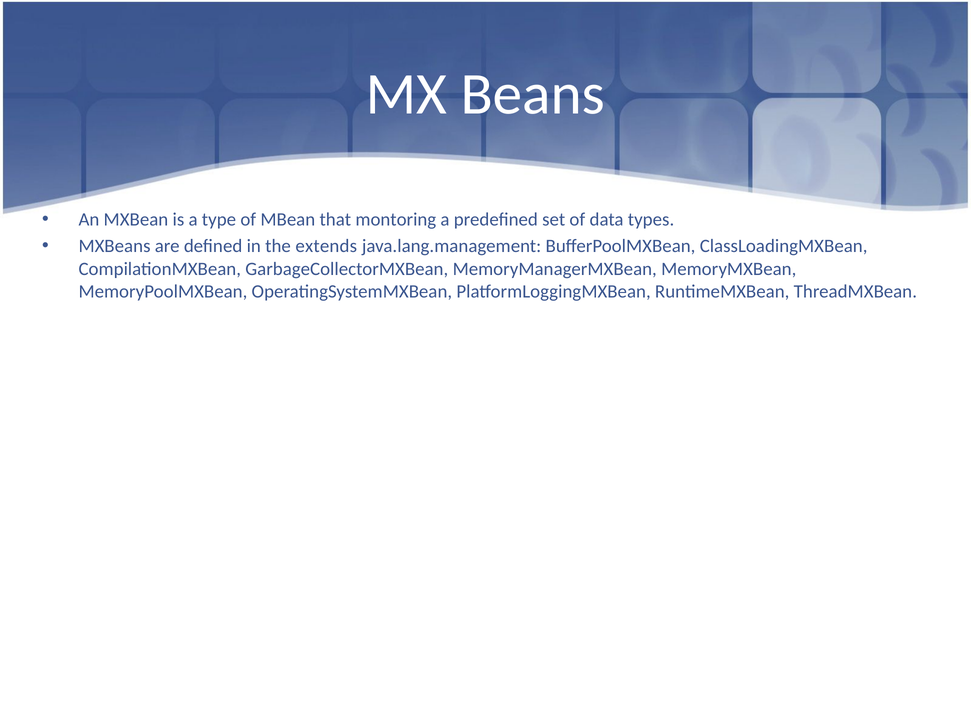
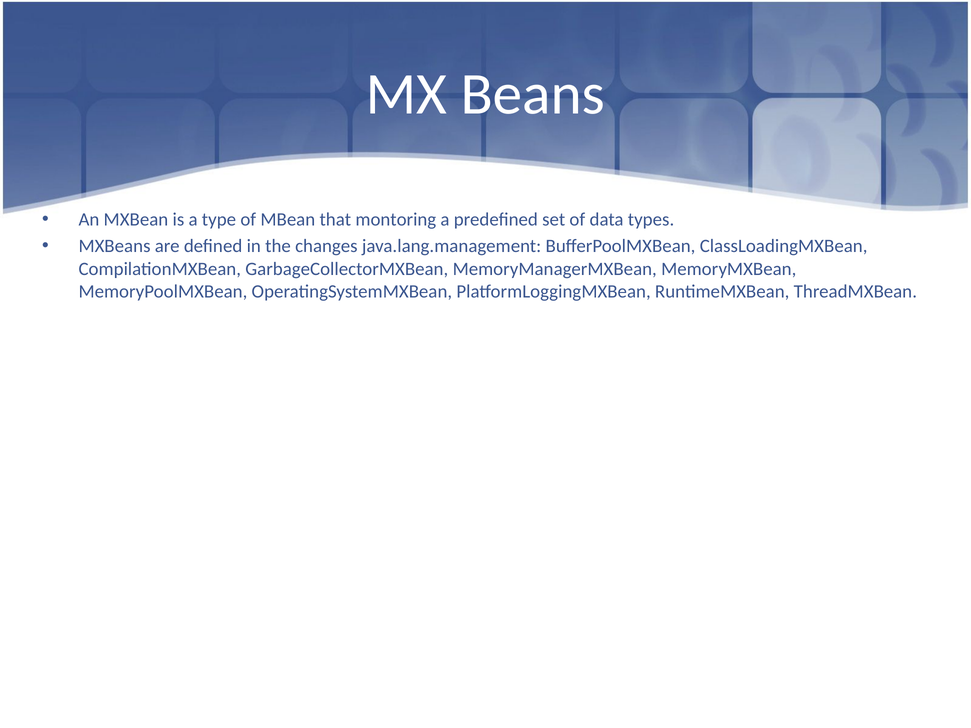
extends: extends -> changes (326, 246)
